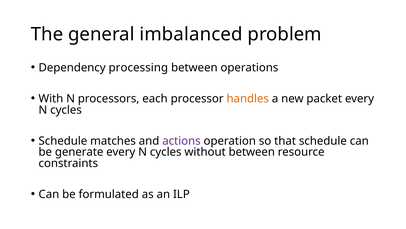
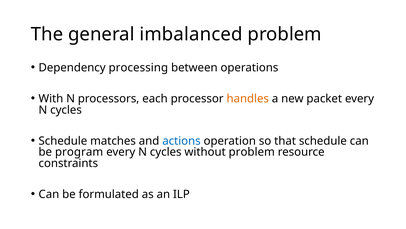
actions colour: purple -> blue (181, 141)
generate: generate -> program (79, 152)
without between: between -> problem (252, 152)
